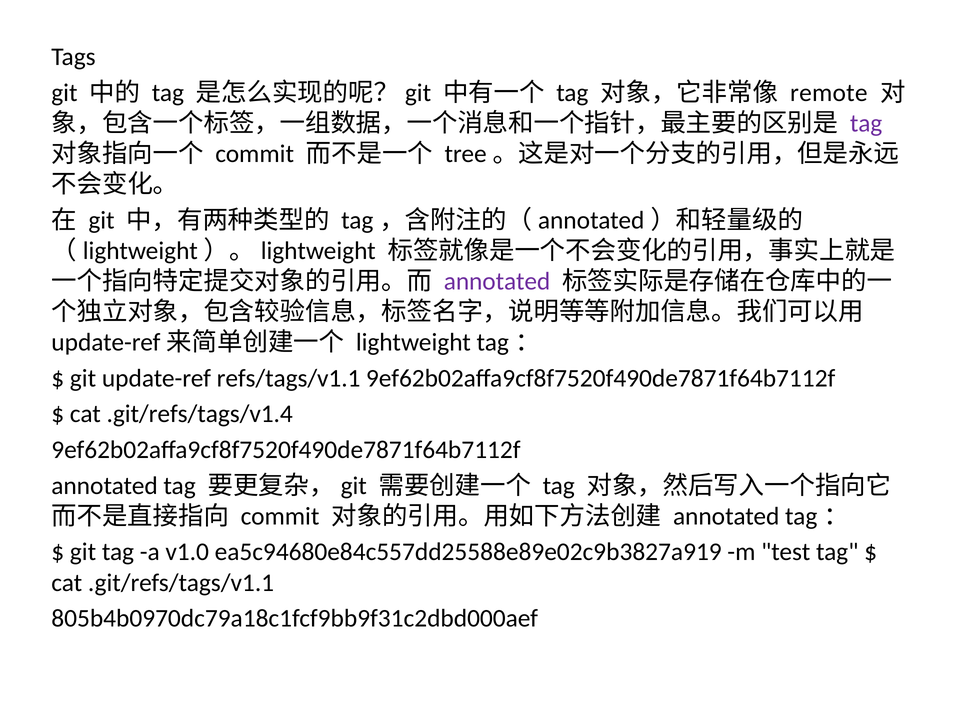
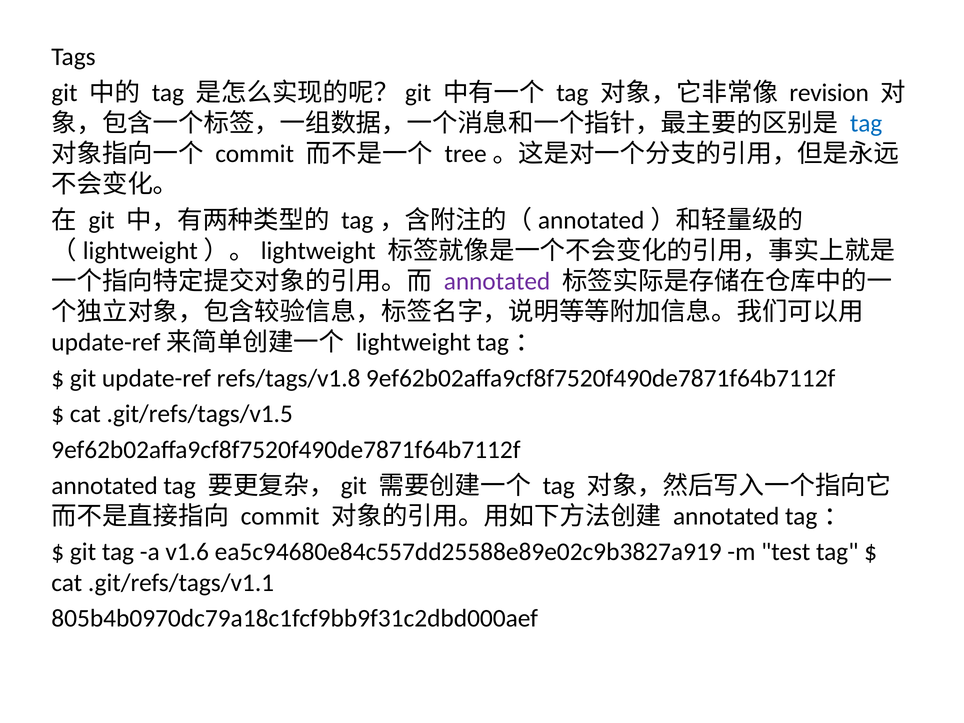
remote: remote -> revision (829, 93)
tag colour: purple -> blue (866, 123)
refs/tags/v1.1: refs/tags/v1.1 -> refs/tags/v1.8 (289, 378)
.git/refs/tags/v1.4: .git/refs/tags/v1.4 -> .git/refs/tags/v1.5 (200, 414)
v1.0: v1.0 -> v1.6 (187, 552)
